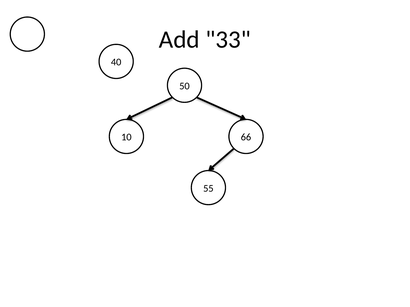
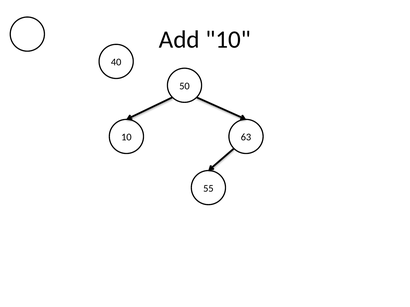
Add 33: 33 -> 10 (228, 40)
66: 66 -> 63 (246, 137)
